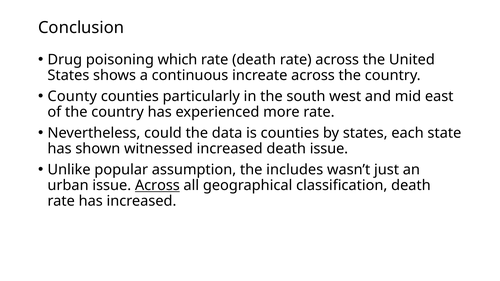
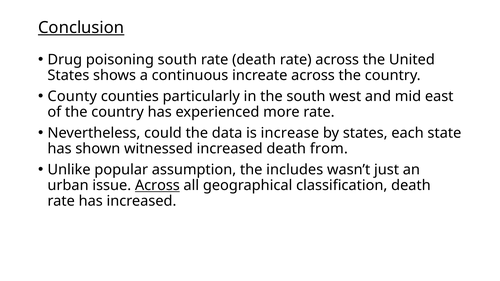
Conclusion underline: none -> present (81, 28)
poisoning which: which -> south (177, 60)
is counties: counties -> increase (290, 133)
death issue: issue -> from (329, 149)
